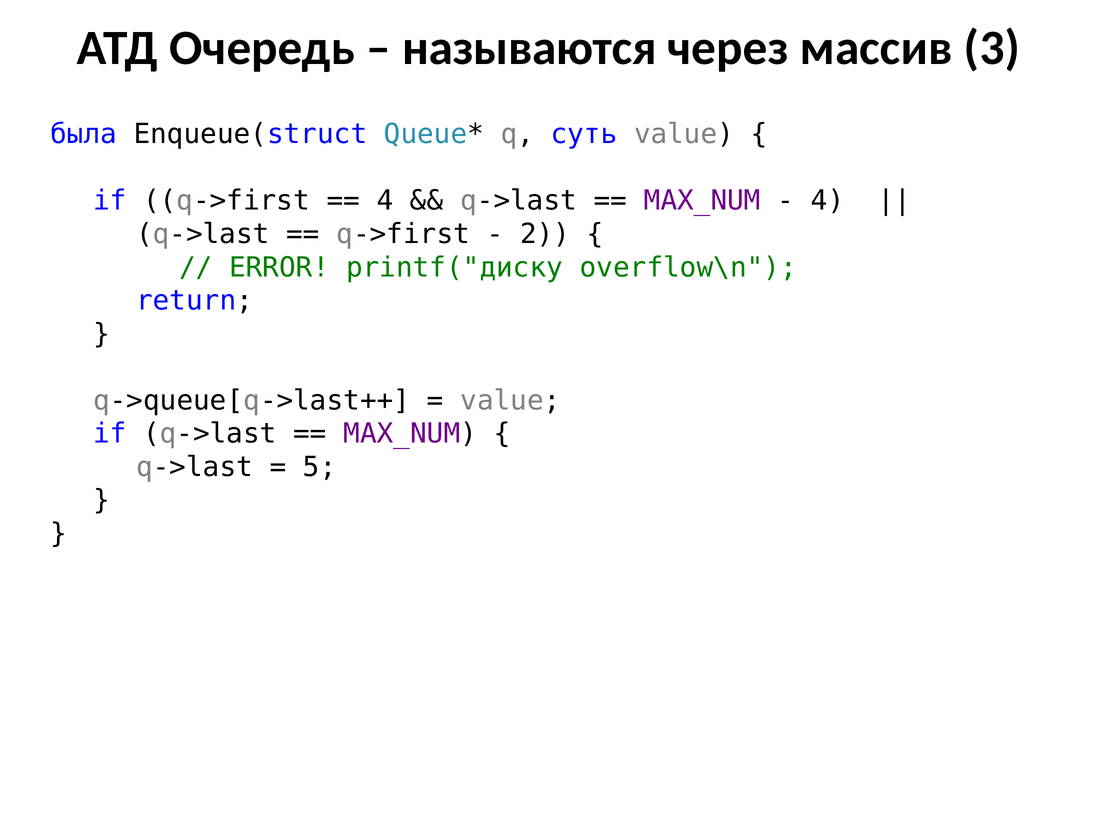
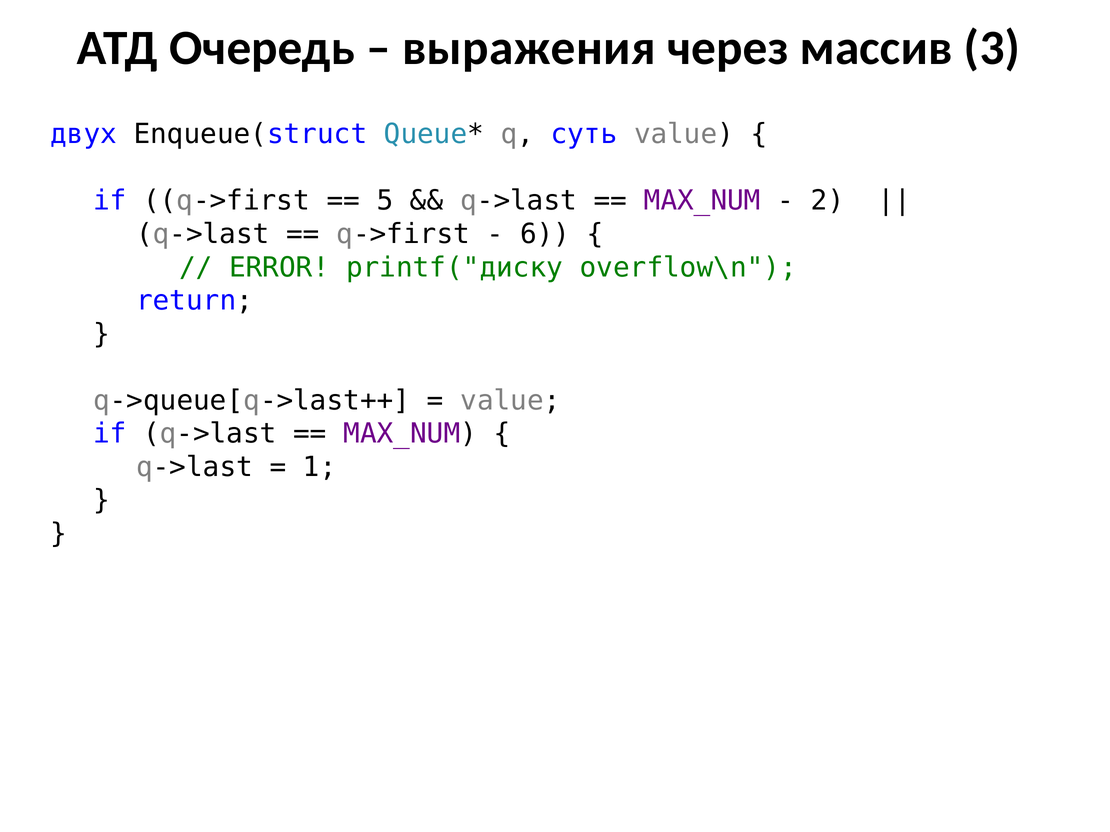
называются: называются -> выражения (529, 48)
была: была -> двух (84, 134)
4: 4 -> 5 (385, 201)
4: 4 -> 2 (828, 201)
2: 2 -> 6 (545, 234)
5: 5 -> 1 (320, 467)
